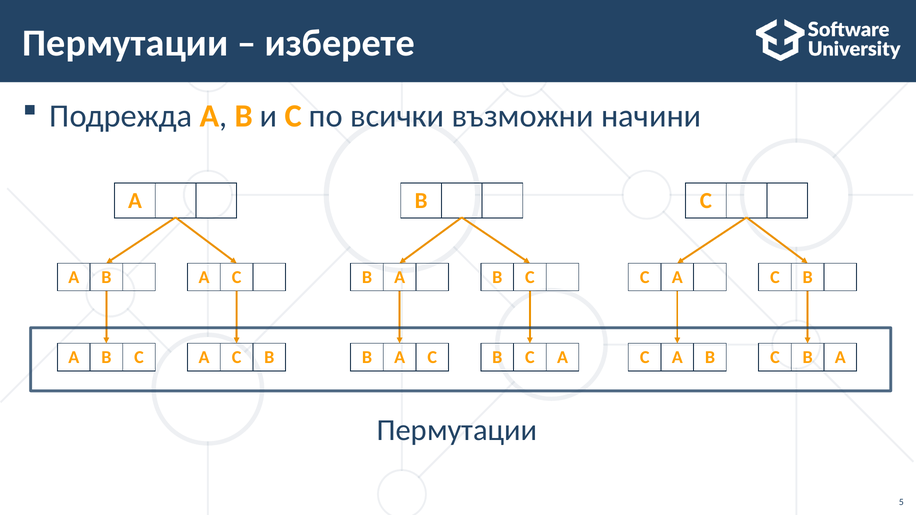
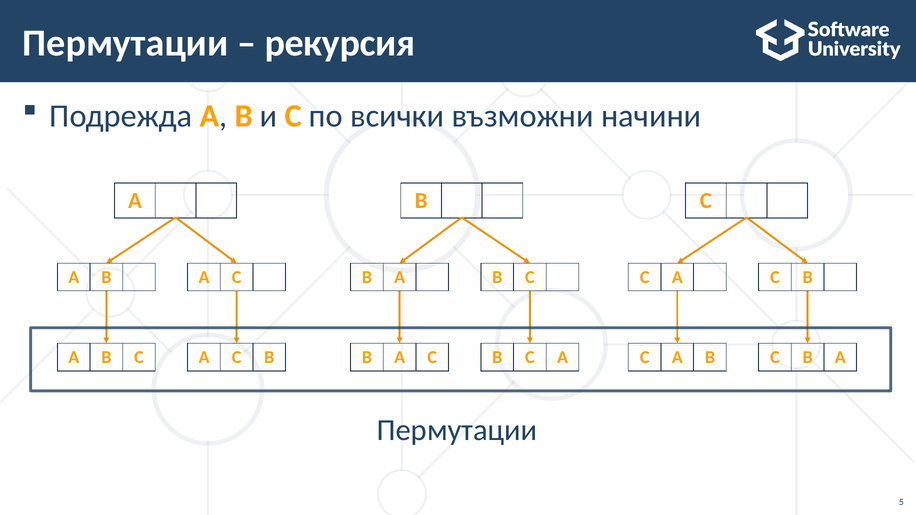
изберете: изберете -> рекурсия (340, 43)
